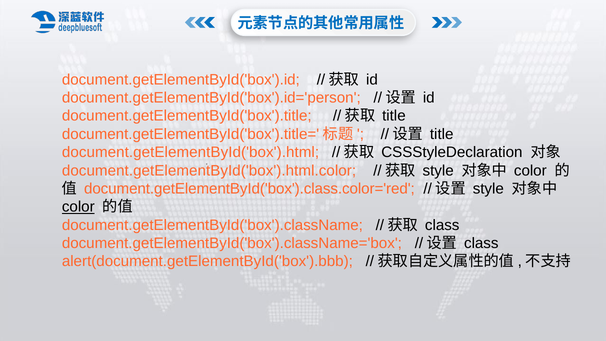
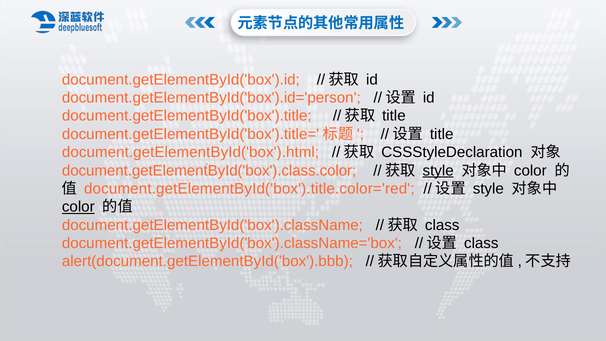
document.getElementById('box').html.color: document.getElementById('box').html.color -> document.getElementById('box').class.color (209, 170)
style underline: none -> present (438, 170)
document.getElementById('box').class.color='red: document.getElementById('box').class.color='red -> document.getElementById('box').title.color='red (249, 189)
